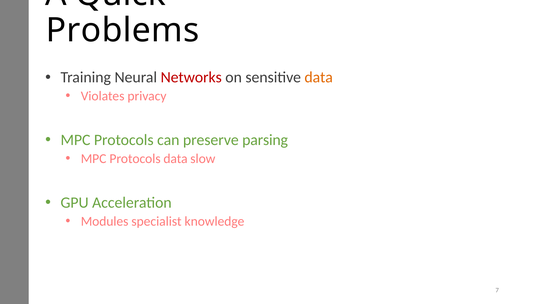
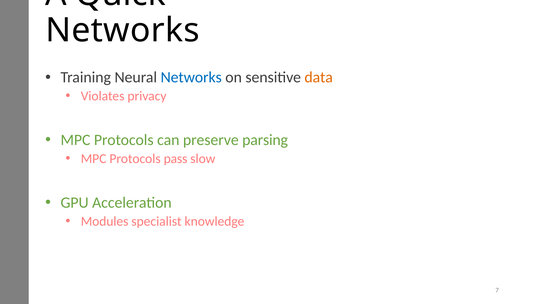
Problems: Problems -> Networks (123, 30)
Networks colour: red -> blue (191, 77)
Protocols data: data -> pass (176, 159)
